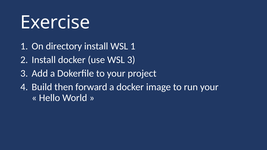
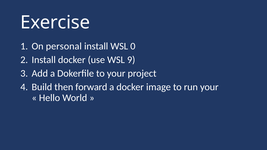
directory: directory -> personal (64, 46)
WSL 1: 1 -> 0 (133, 46)
WSL 3: 3 -> 9 (131, 60)
